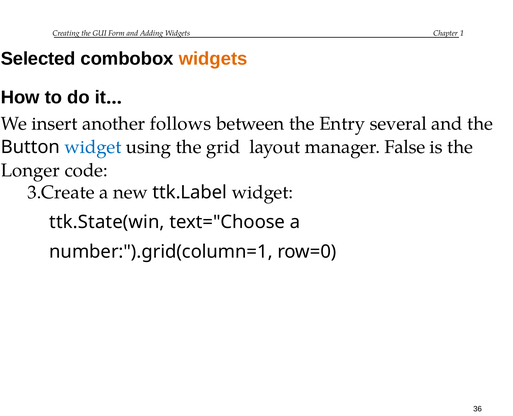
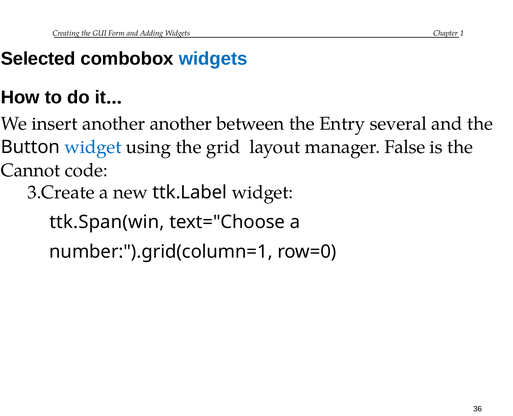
widgets colour: orange -> blue (213, 59)
another follows: follows -> another (181, 124)
Longer: Longer -> Cannot (30, 170)
ttk.State(win: ttk.State(win -> ttk.Span(win (107, 222)
